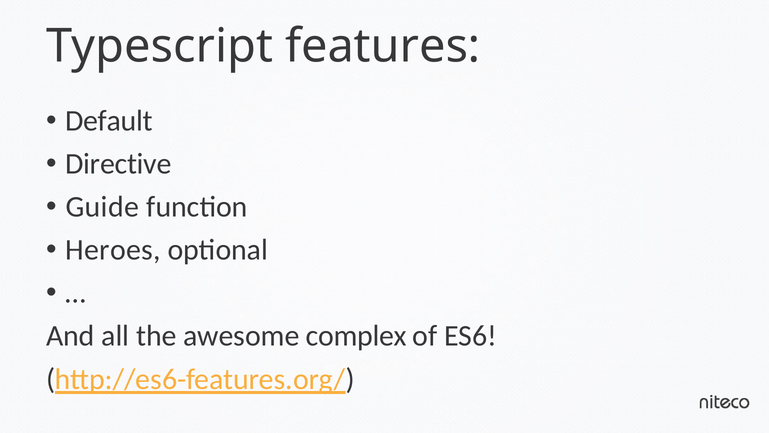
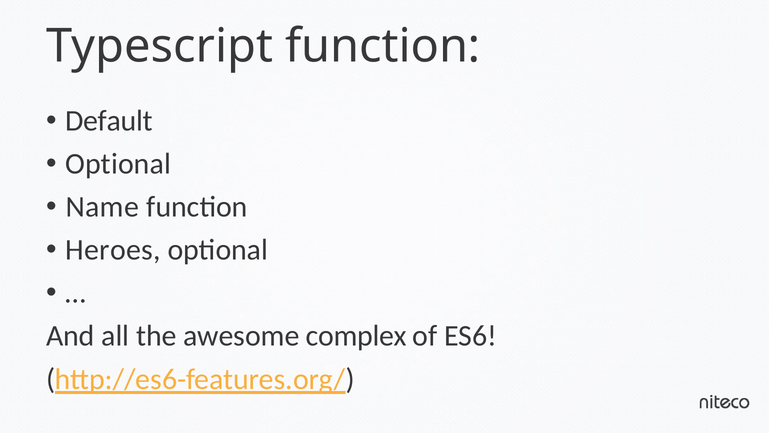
Typescript features: features -> function (383, 46)
Directive: Directive -> Optional (118, 164)
Guide: Guide -> Name (102, 207)
